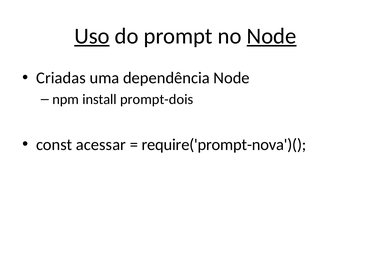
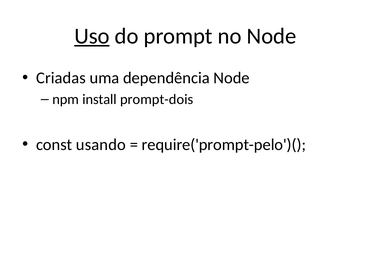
Node underline: present -> none (272, 36)
acessar: acessar -> usando (101, 144)
require('prompt-nova')(: require('prompt-nova')( -> require('prompt-pelo')( (224, 144)
